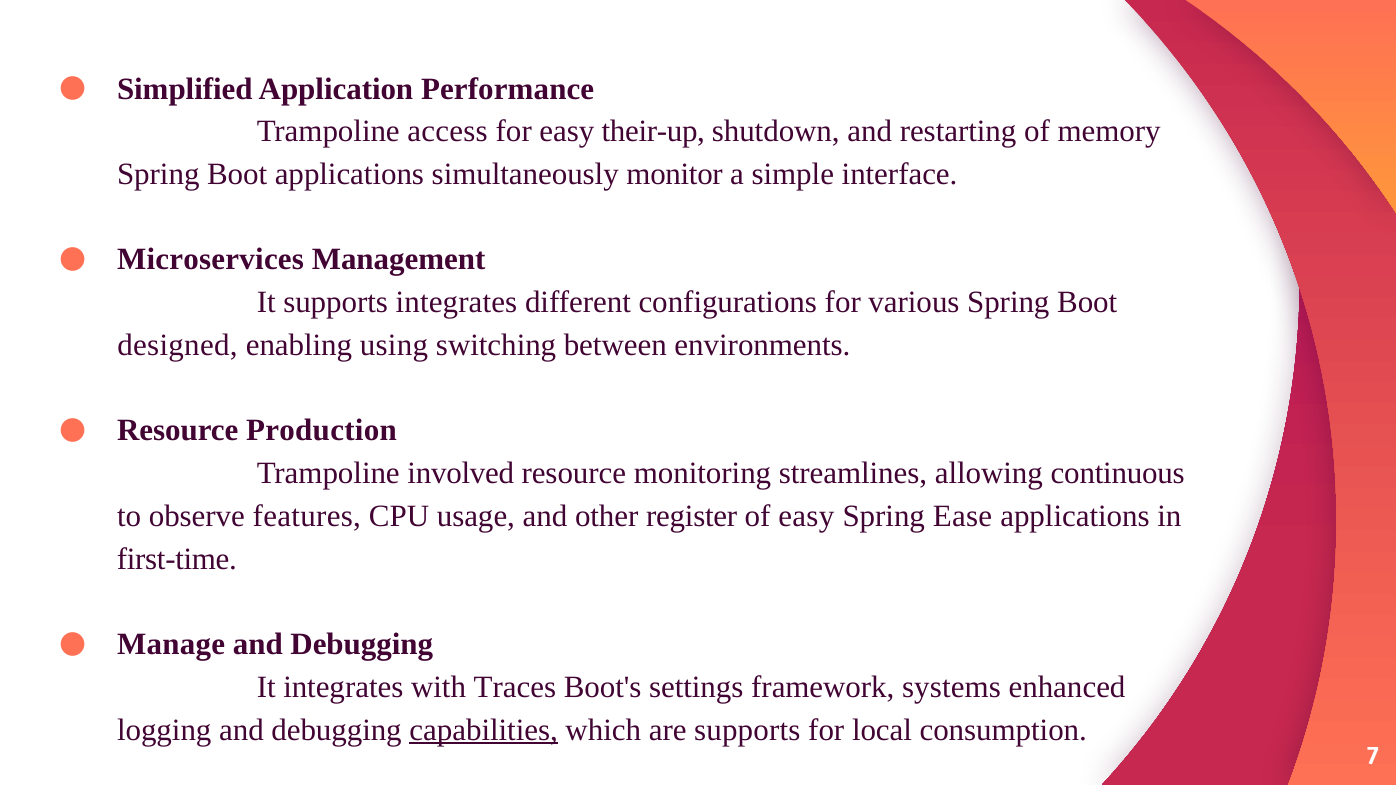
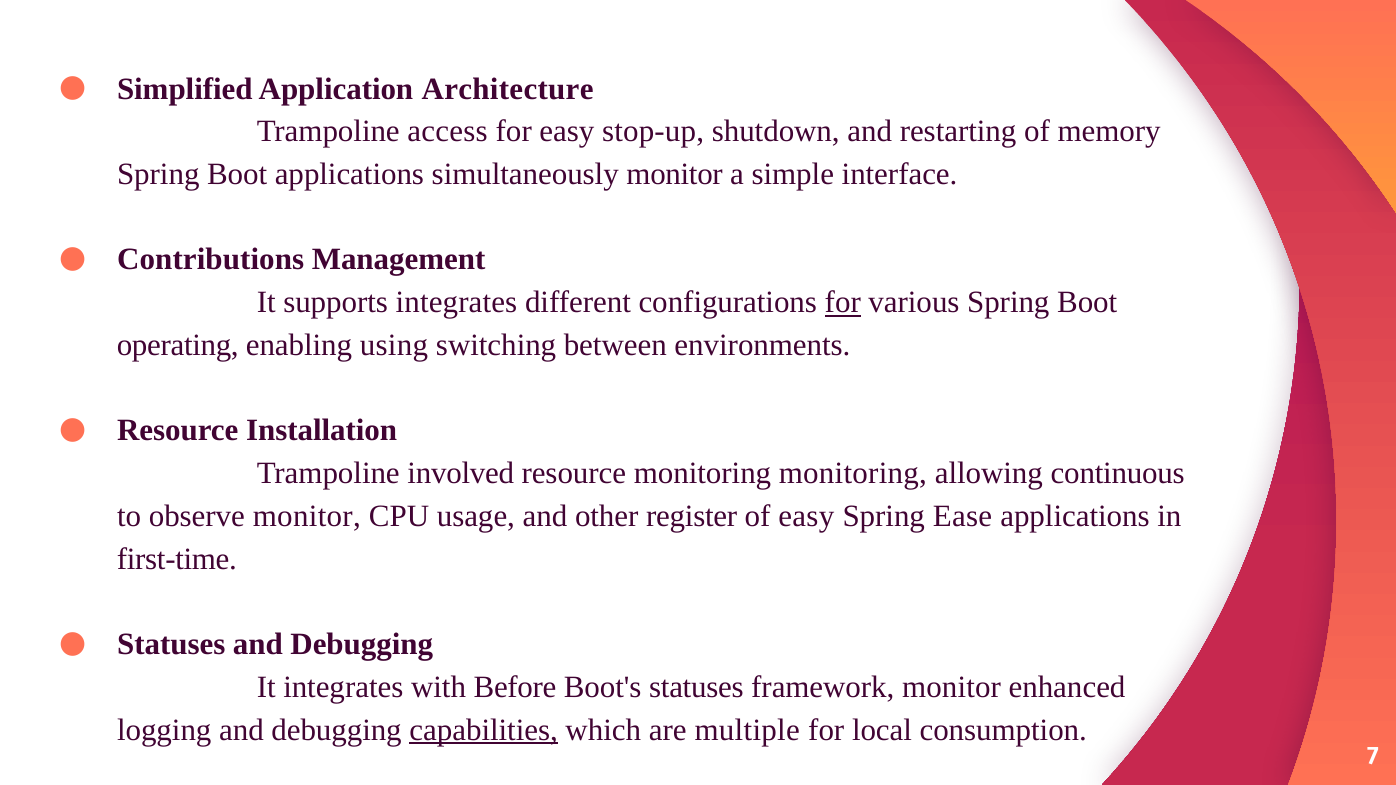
Performance: Performance -> Architecture (508, 89)
their-up: their-up -> stop-up (653, 132)
Microservices: Microservices -> Contributions (211, 260)
for underline: none -> present (843, 303)
designed: designed -> operating (178, 345)
Production: Production -> Installation (322, 431)
monitoring streamlines: streamlines -> monitoring (853, 474)
observe features: features -> monitor (307, 516)
Manage: Manage -> Statuses (171, 645)
Traces: Traces -> Before (515, 687)
Boot's settings: settings -> statuses (696, 687)
framework systems: systems -> monitor (952, 687)
are supports: supports -> multiple (747, 730)
